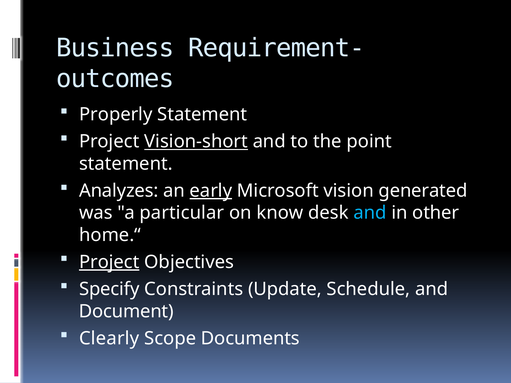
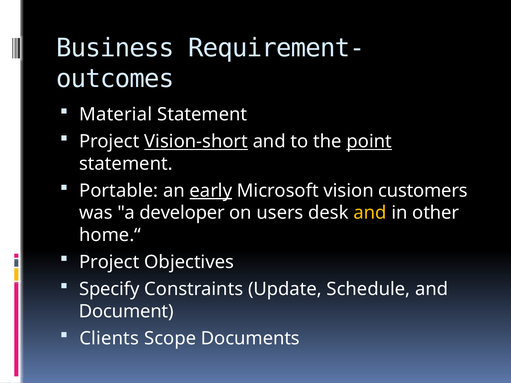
Properly: Properly -> Material (116, 115)
point underline: none -> present (369, 142)
Analyzes: Analyzes -> Portable (119, 191)
generated: generated -> customers (423, 191)
particular: particular -> developer (182, 213)
know: know -> users (280, 213)
and colour: light blue -> yellow (370, 213)
Project underline: present -> none (109, 262)
Clearly: Clearly -> Clients (109, 339)
